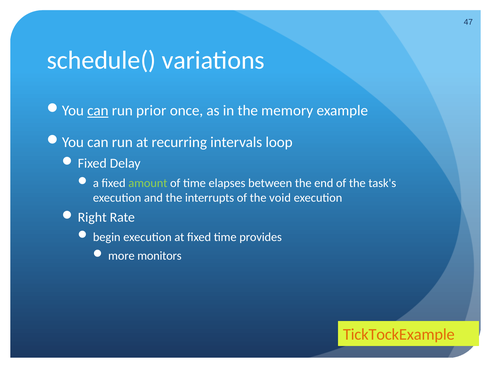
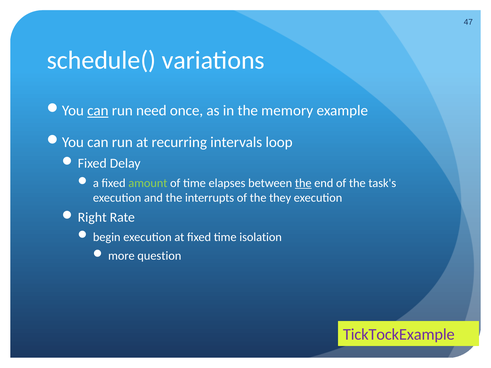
prior: prior -> need (151, 111)
the underline: none -> present (303, 183)
void: void -> they (280, 198)
provides: provides -> isolation (261, 237)
monitors: monitors -> question (159, 256)
TickTockExample colour: orange -> purple (399, 335)
